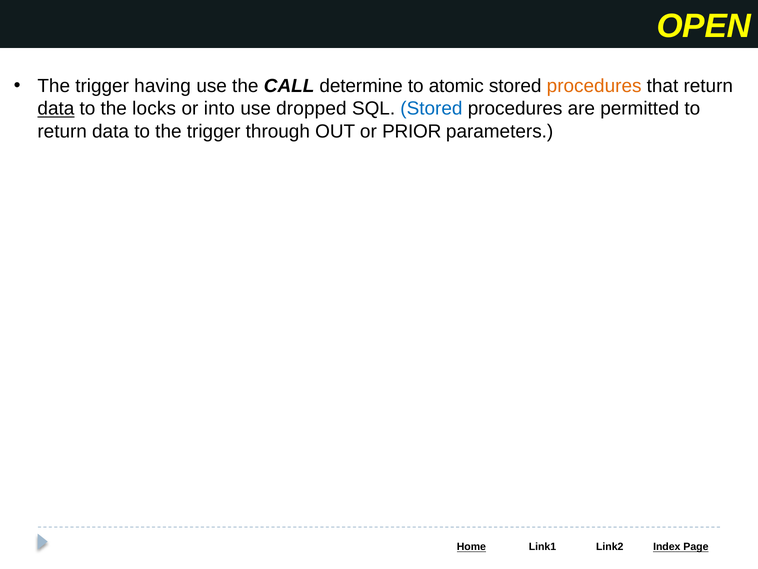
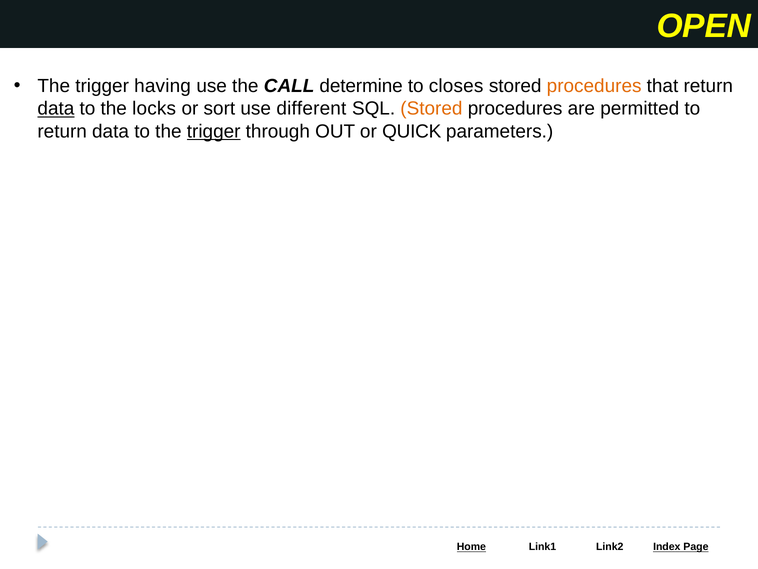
atomic: atomic -> closes (456, 86)
into: into -> sort (219, 109)
dropped: dropped -> different (311, 109)
Stored colour: blue -> orange (431, 109)
trigger underline: none -> present (214, 131)
PRIOR: PRIOR -> QUICK (412, 131)
